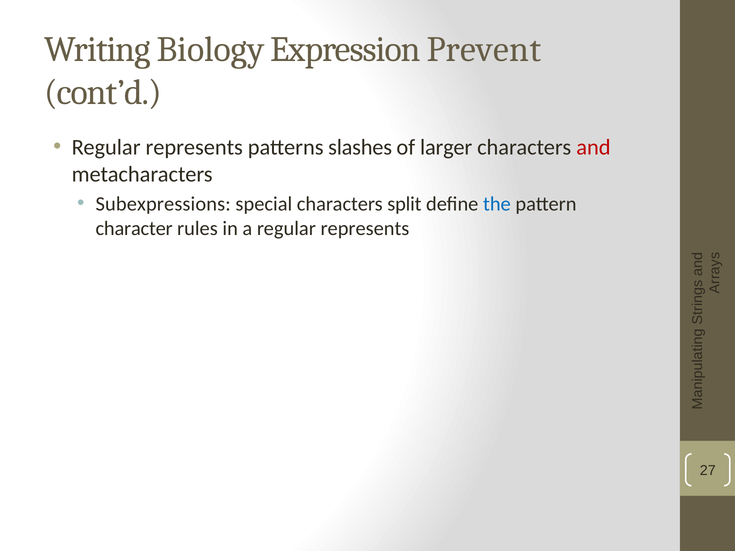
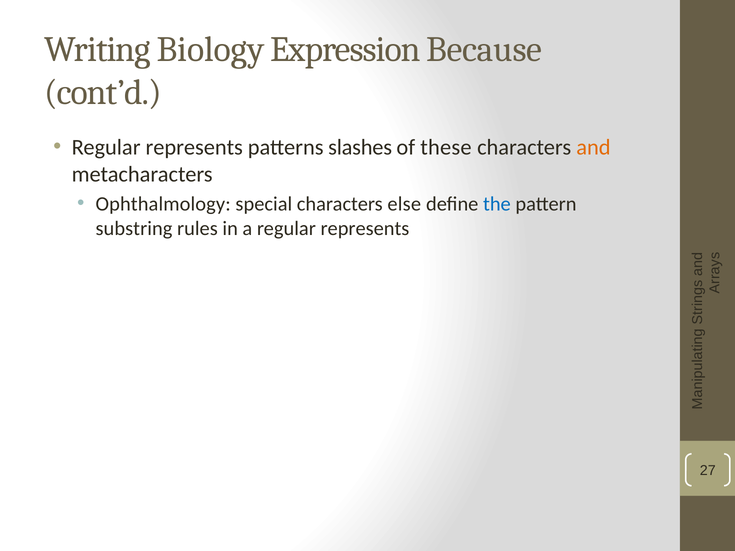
Prevent: Prevent -> Because (484, 50)
larger: larger -> these (446, 147)
and colour: red -> orange (593, 147)
Subexpressions: Subexpressions -> Ophthalmology (163, 204)
split: split -> else (404, 204)
character: character -> substring (134, 228)
